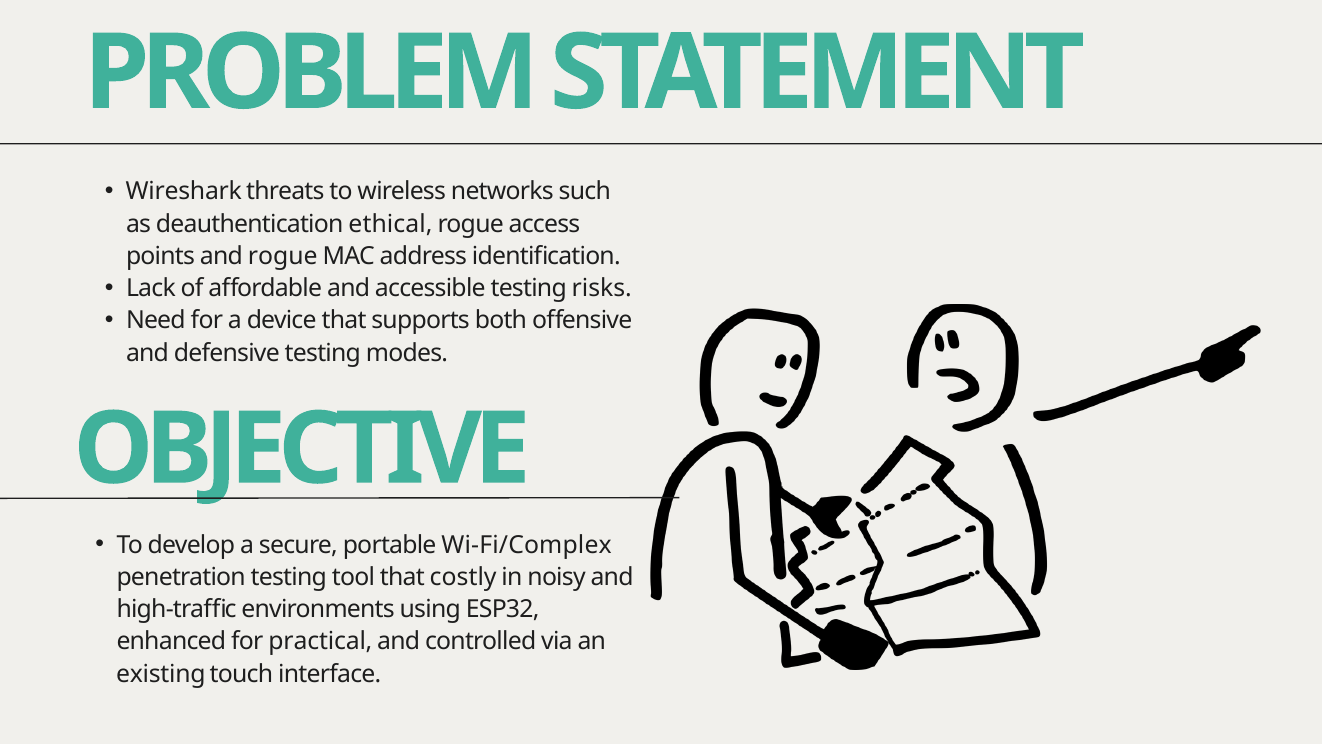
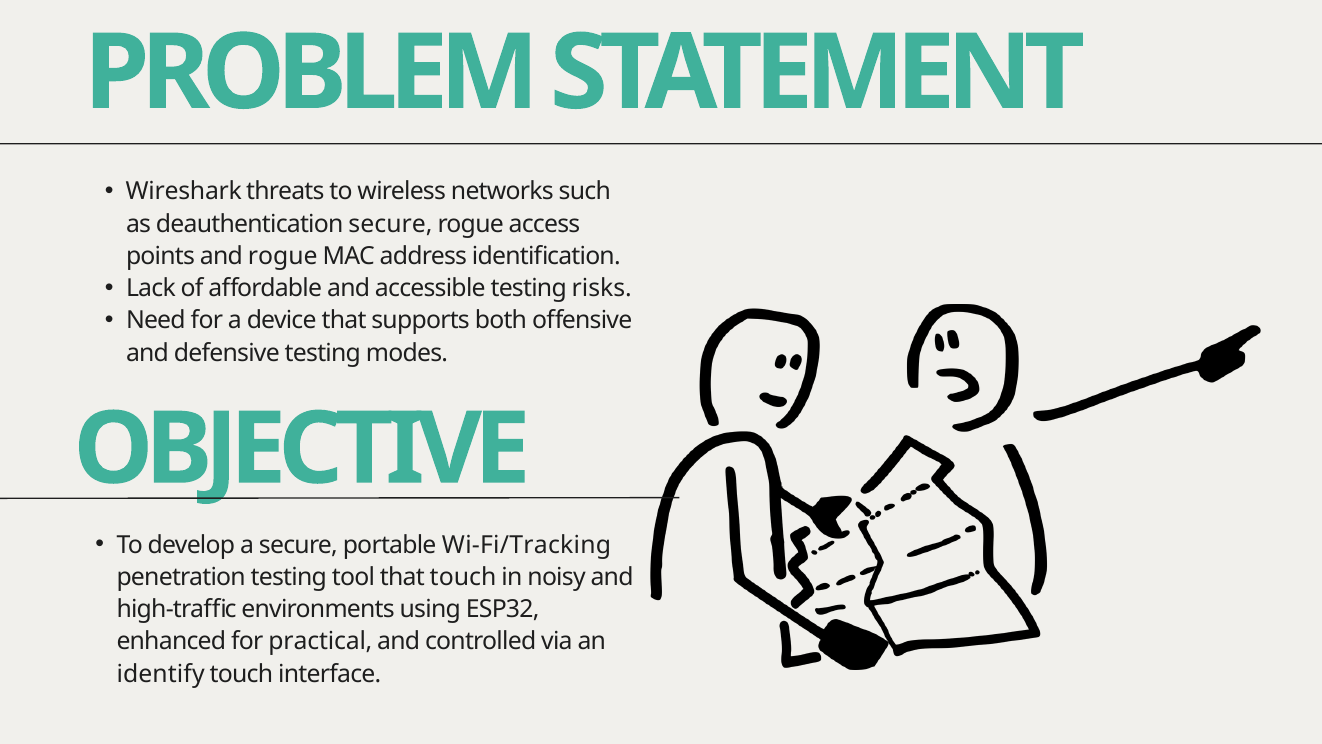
deauthentication ethical: ethical -> secure (390, 224)
Wi-Fi/Complex: Wi-Fi/Complex -> Wi-Fi/Tracking (527, 545)
that costly: costly -> touch (463, 577)
existing: existing -> identify (161, 674)
